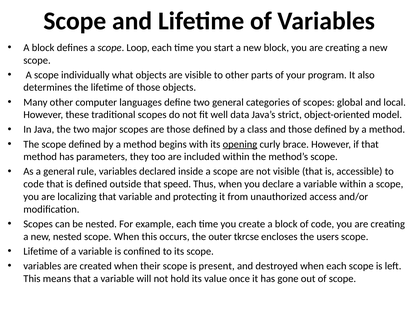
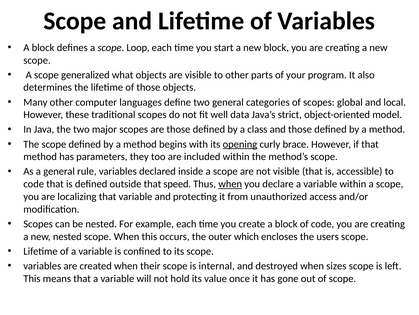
individually: individually -> generalized (85, 75)
when underline: none -> present (230, 184)
tkrcse: tkrcse -> which (246, 236)
present: present -> internal (217, 265)
when each: each -> sizes (336, 265)
